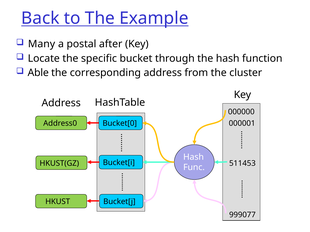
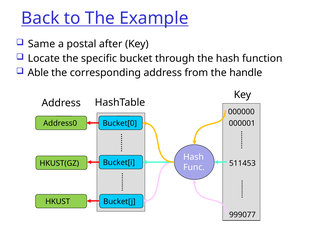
Many: Many -> Same (42, 44)
cluster: cluster -> handle (246, 73)
